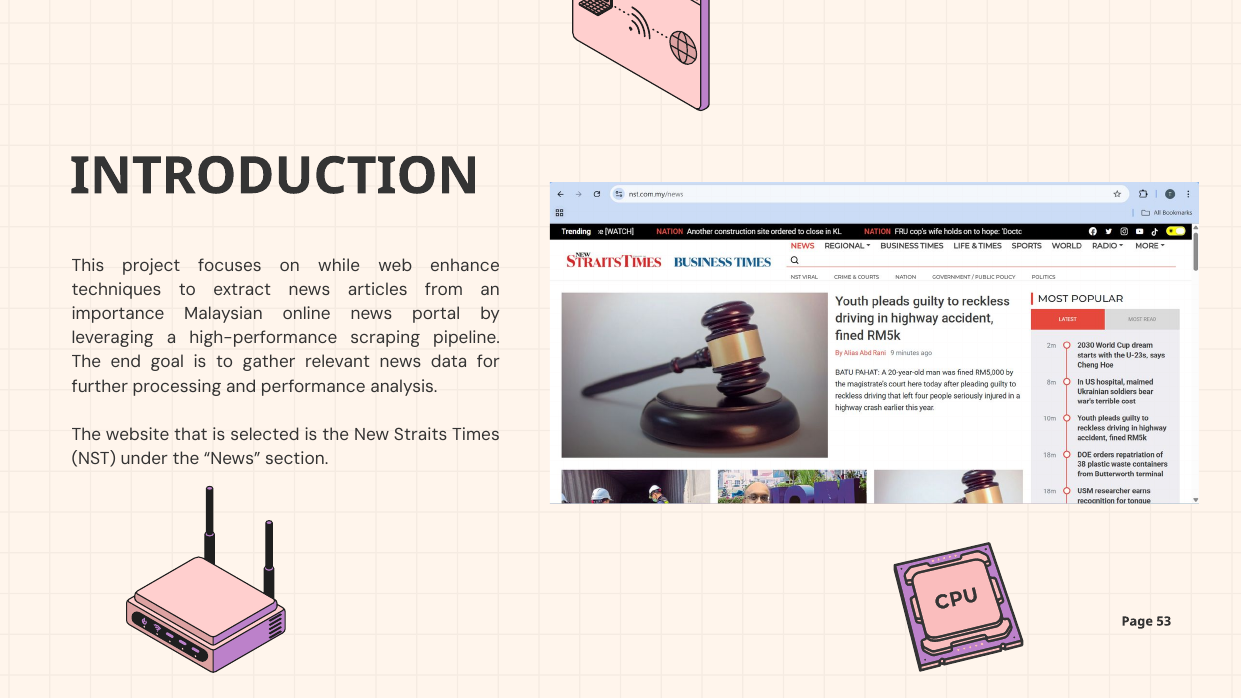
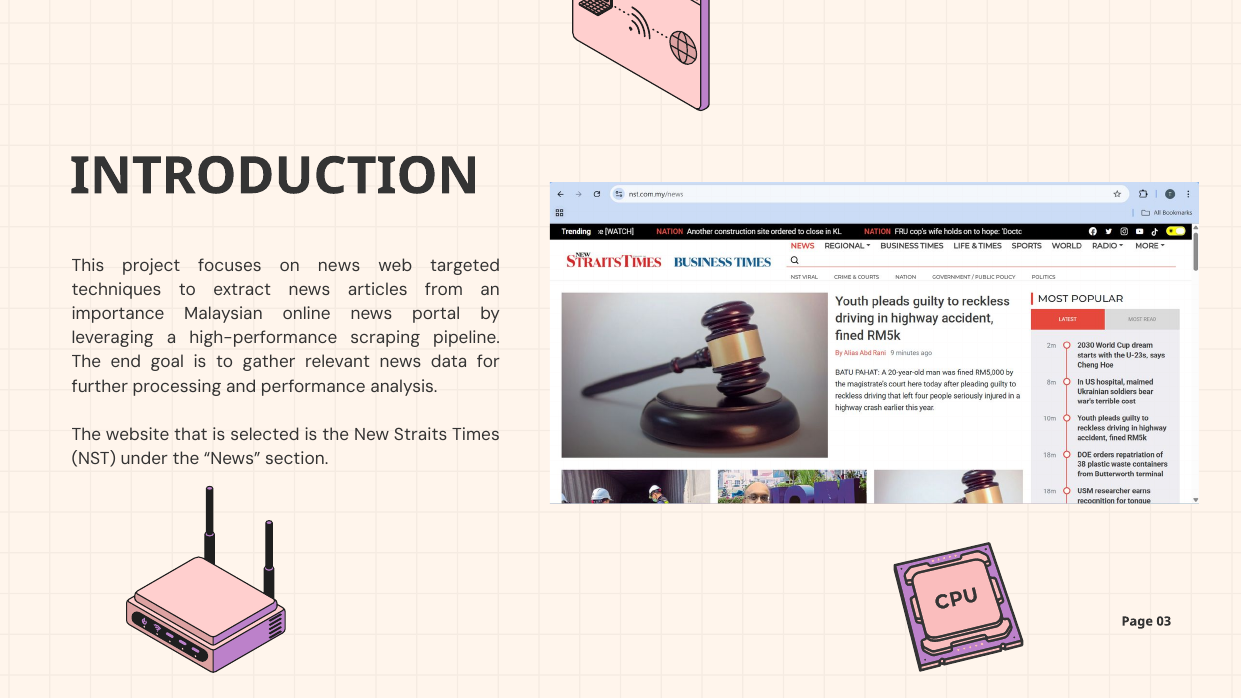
on while: while -> news (339, 266)
enhance: enhance -> targeted (465, 266)
53: 53 -> 03 (1164, 621)
